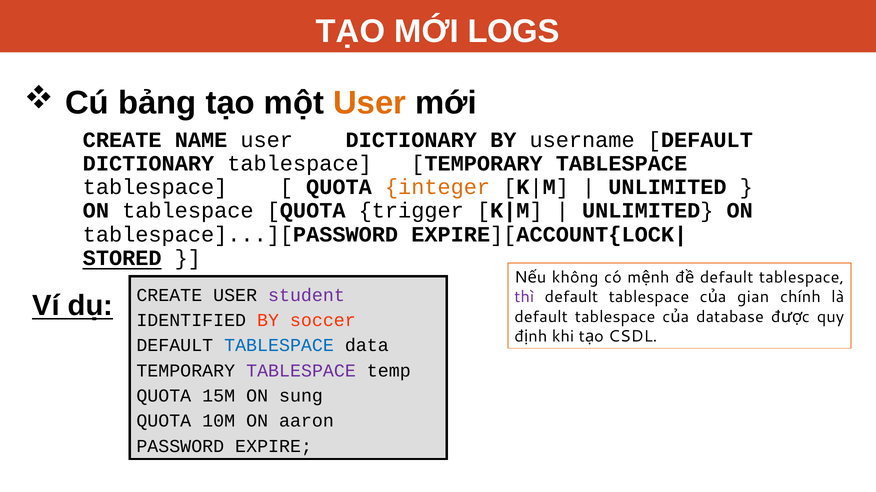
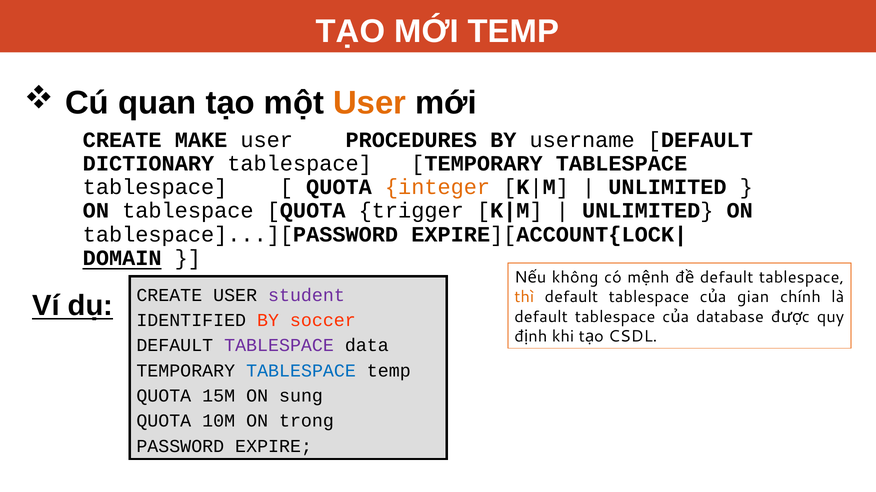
MỚI LOGS: LOGS -> TEMP (513, 32)
bảng: bảng -> quan (157, 103)
NAME: NAME -> MAKE (201, 140)
user DICTIONARY: DICTIONARY -> PROCEDURES (411, 140)
STORED: STORED -> DOMAIN (122, 258)
thì colour: purple -> orange (524, 297)
TABLESPACE colour: blue -> purple (279, 346)
TABLESPACE colour: purple -> blue (301, 371)
aaron: aaron -> trong (306, 421)
